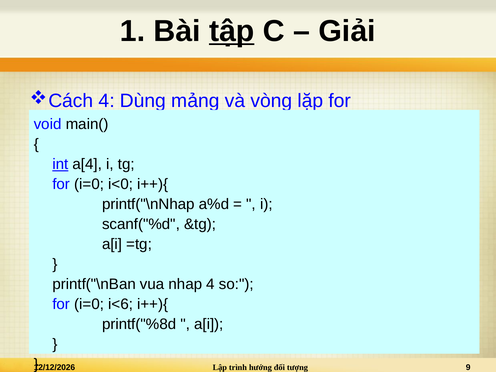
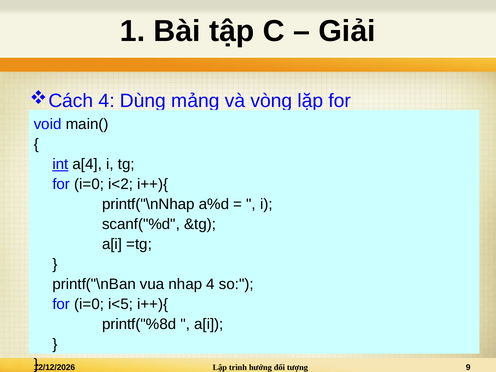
tập underline: present -> none (232, 31)
i<0: i<0 -> i<2 (121, 184)
i<6: i<6 -> i<5 (121, 304)
